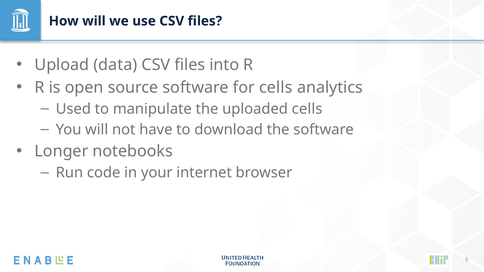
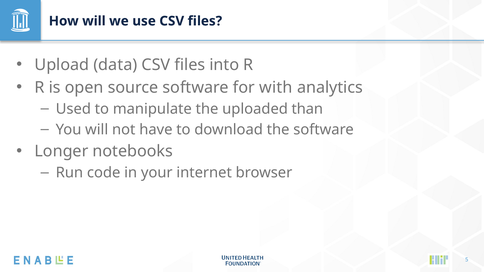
for cells: cells -> with (276, 87)
uploaded cells: cells -> than (307, 109)
